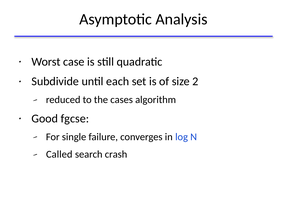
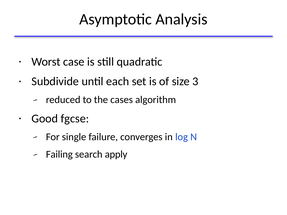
2: 2 -> 3 (195, 81)
Called: Called -> Failing (59, 154)
crash: crash -> apply (116, 154)
